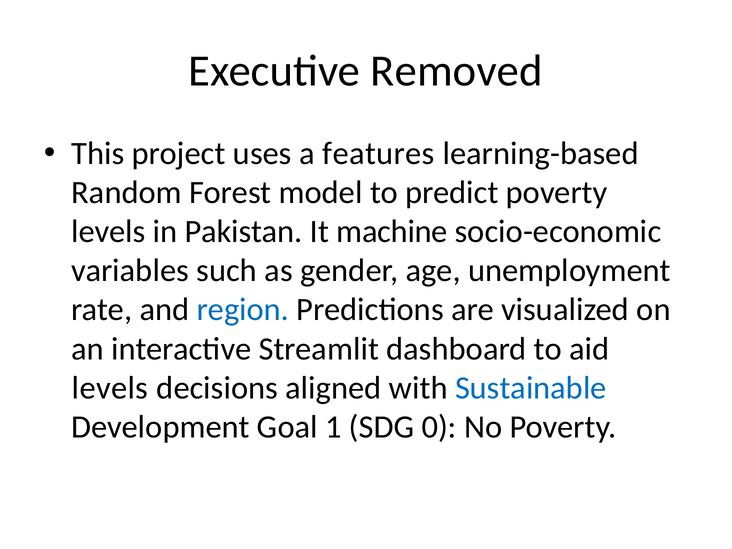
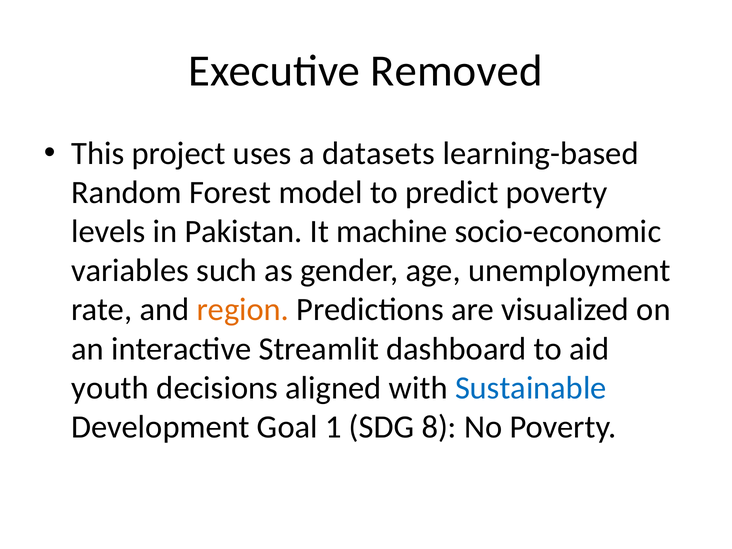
features: features -> datasets (379, 154)
region colour: blue -> orange (243, 310)
levels: levels -> youth (110, 388)
0: 0 -> 8 (439, 427)
